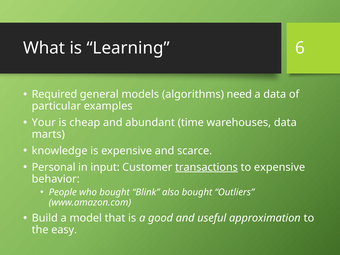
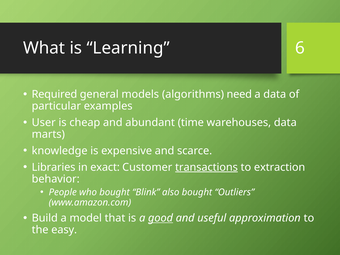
Your: Your -> User (44, 123)
Personal: Personal -> Libraries (54, 167)
input: input -> exact (105, 167)
to expensive: expensive -> extraction (280, 167)
good underline: none -> present (161, 218)
